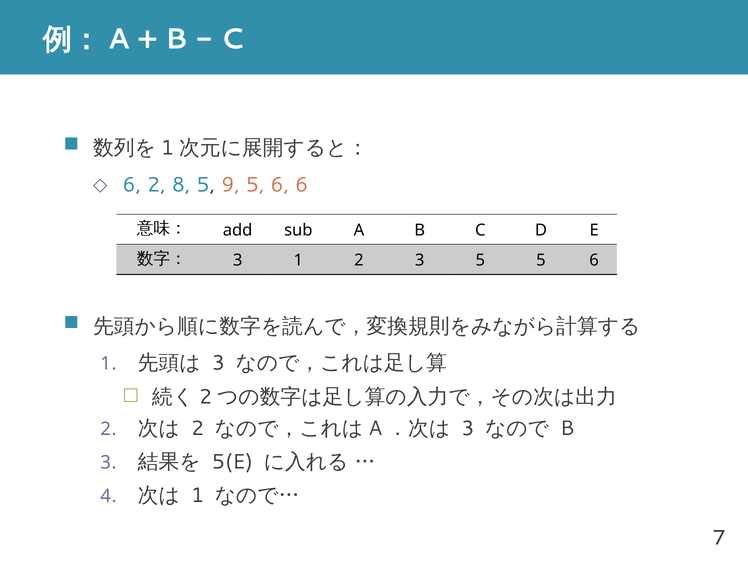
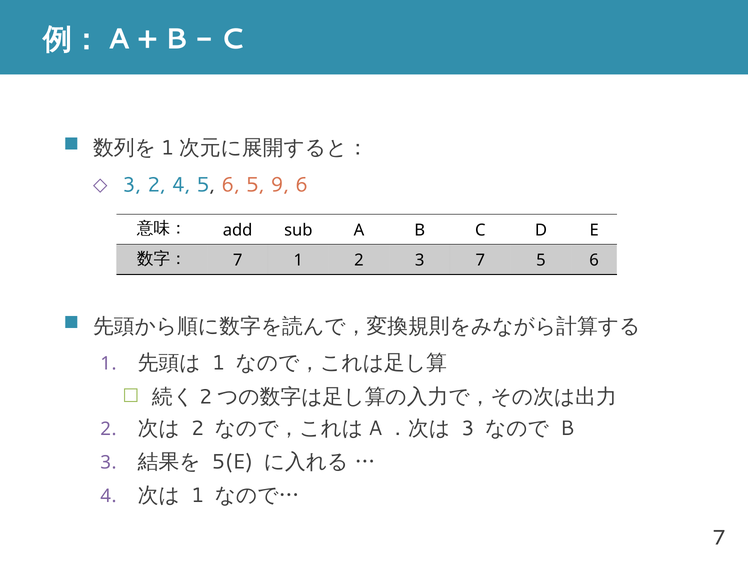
6: 6 -> 3 (132, 185)
2 8: 8 -> 4 (181, 185)
9: 9 -> 6 (231, 185)
6: 6 -> 9 (280, 185)
3: 3 -> 7 (238, 260)
3 5: 5 -> 7 (480, 260)
3: 3 -> 1 (218, 363)
